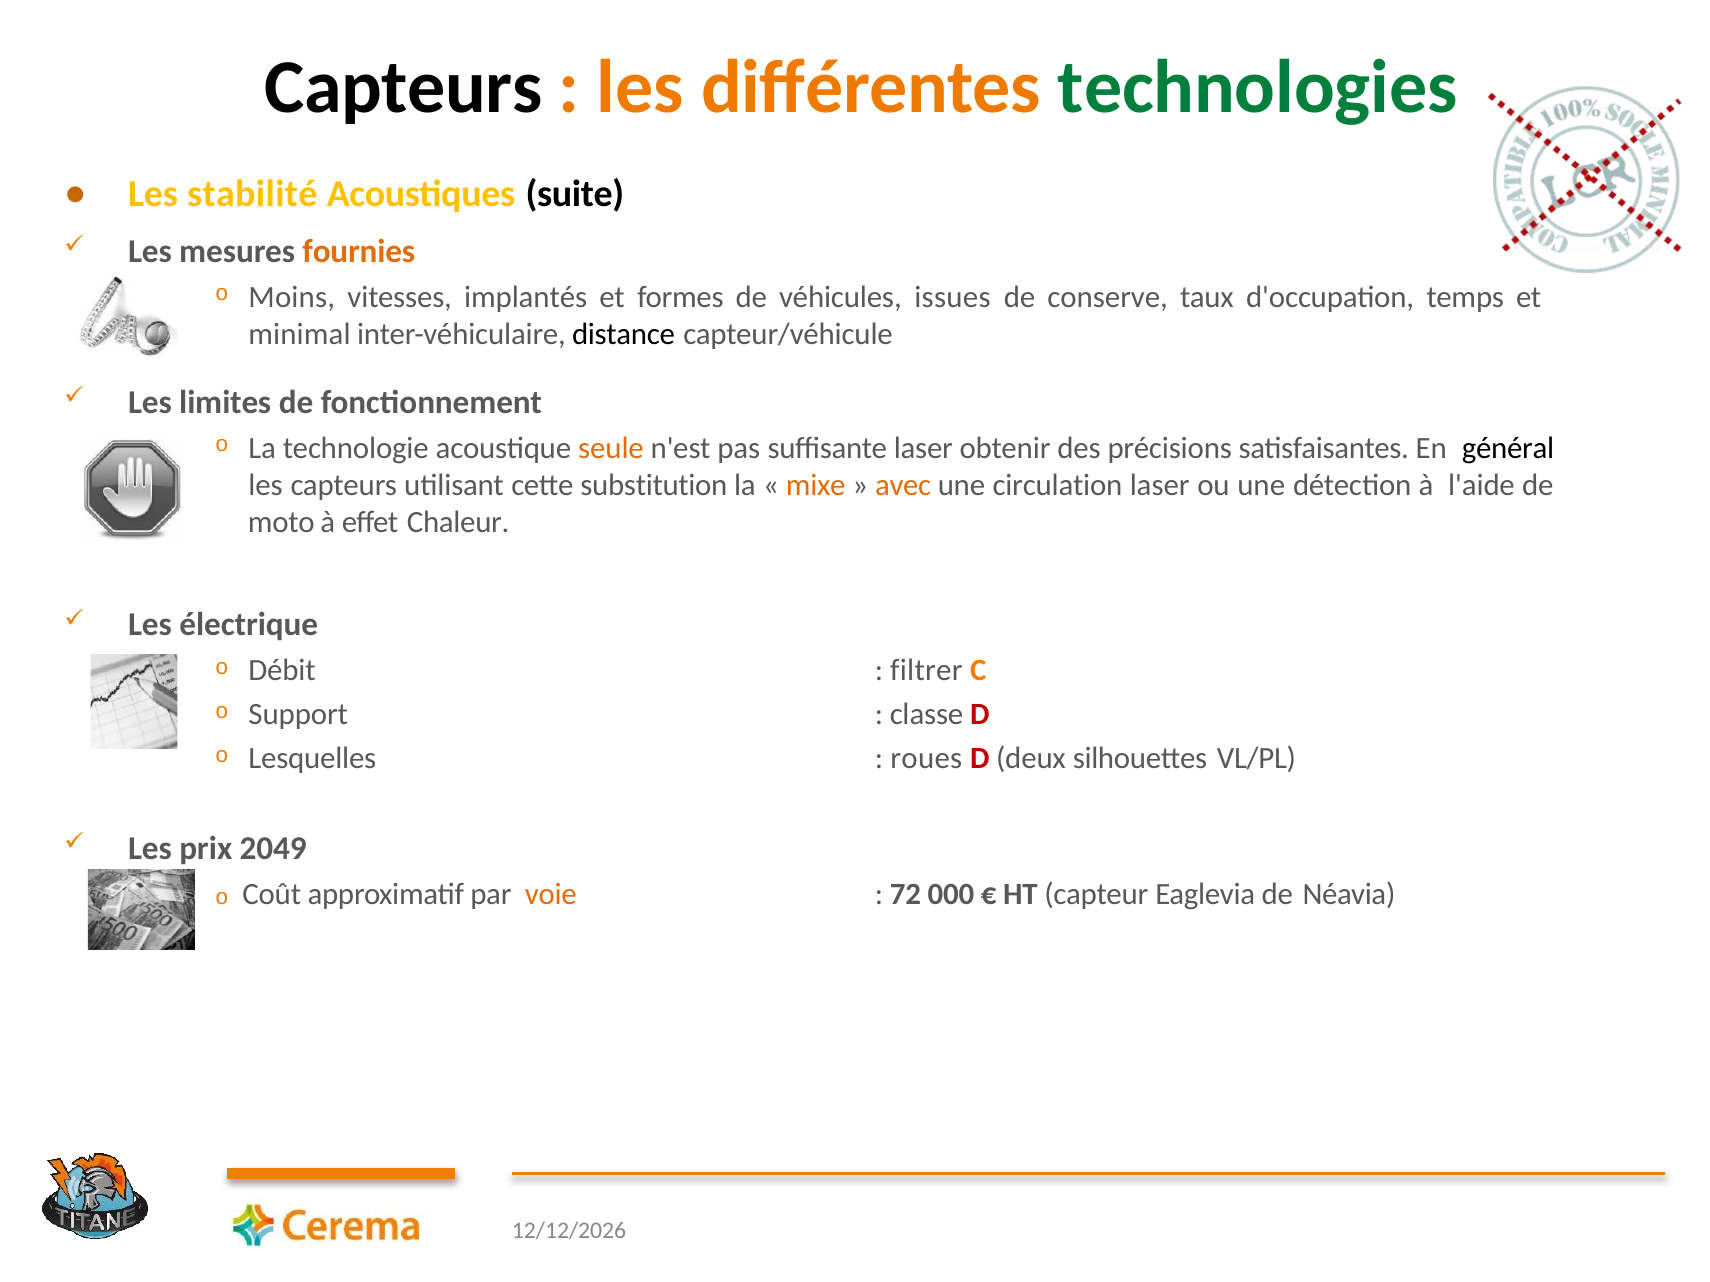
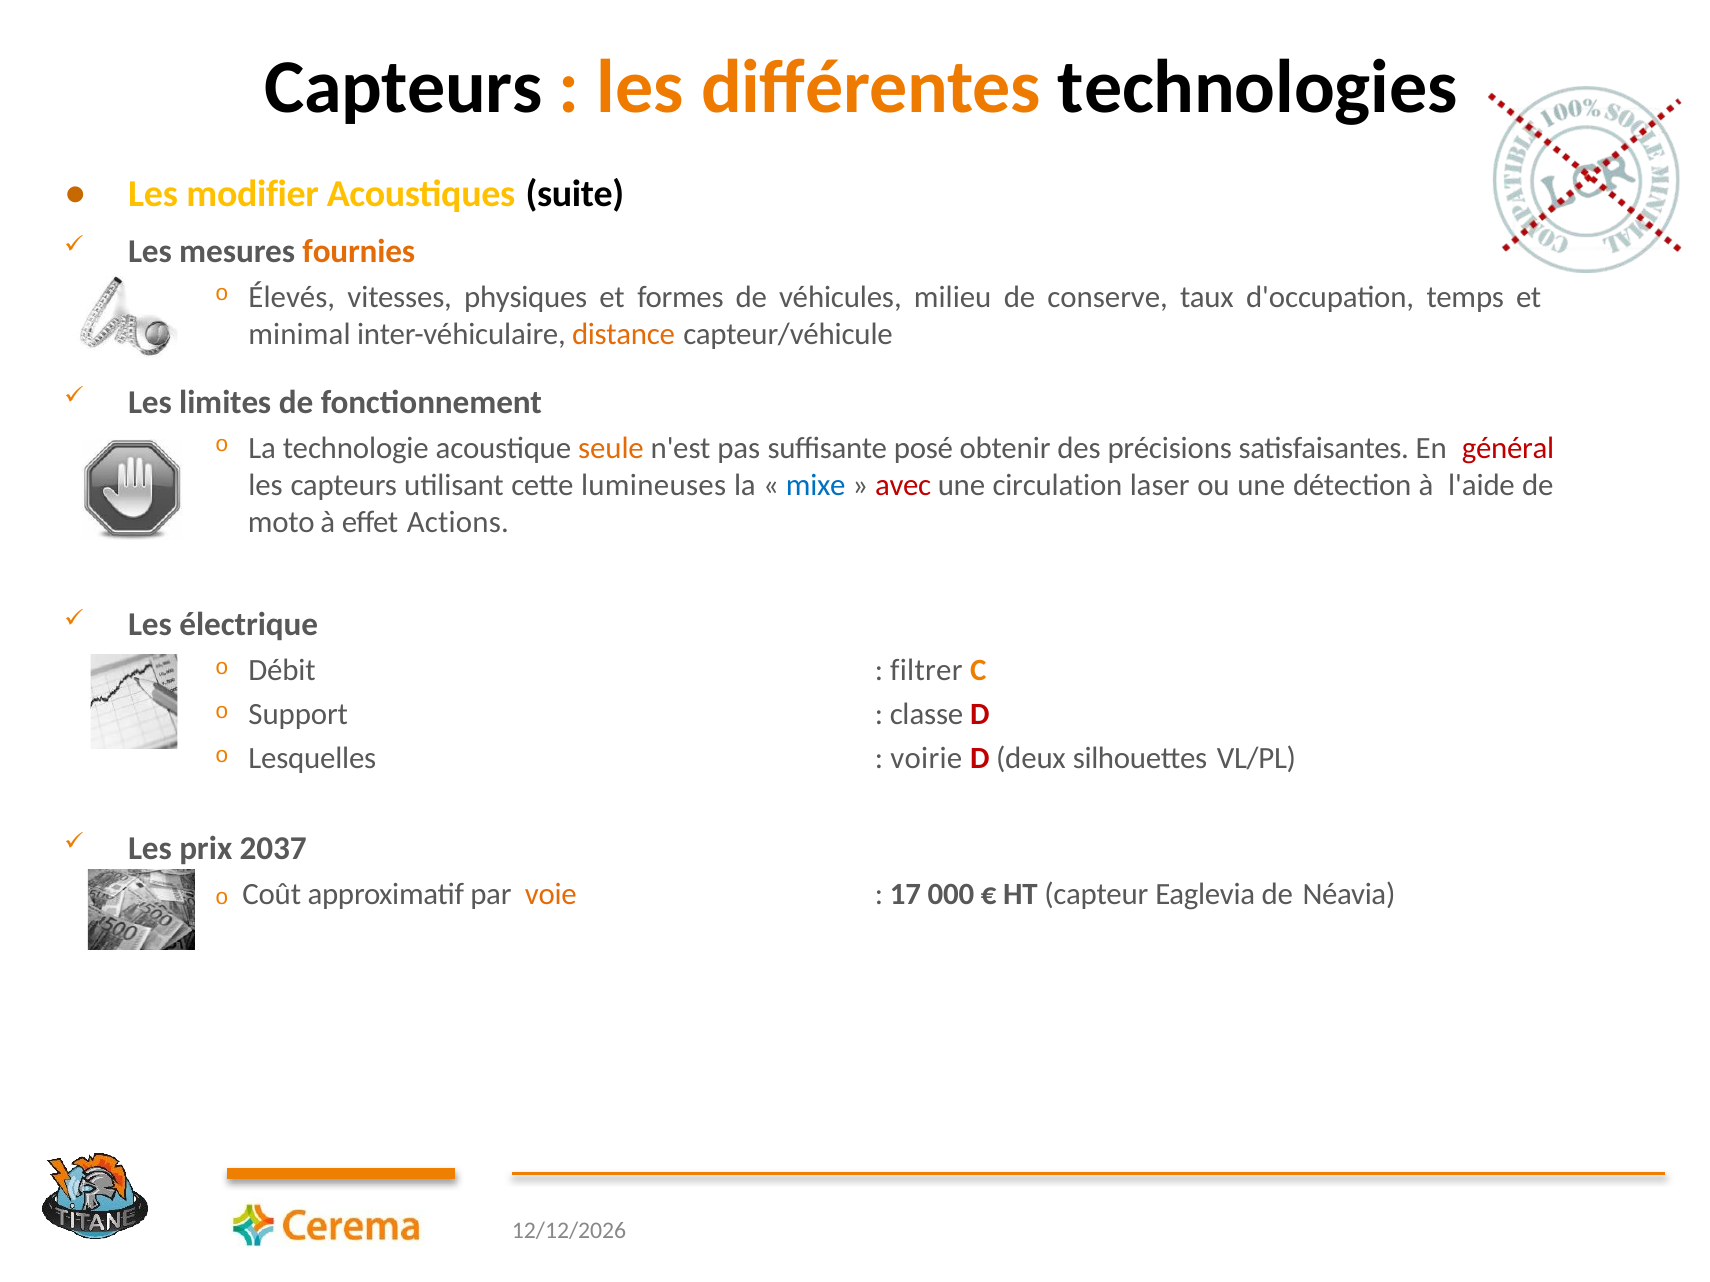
technologies colour: green -> black (1258, 87)
stabilité: stabilité -> modifier (253, 194)
Moins: Moins -> Élevés (292, 297)
implantés: implantés -> physiques (526, 297)
issues: issues -> milieu (953, 297)
distance colour: black -> orange (623, 334)
suffisante laser: laser -> posé (923, 448)
général colour: black -> red (1508, 448)
substitution: substitution -> lumineuses (654, 485)
mixe colour: orange -> blue (816, 485)
avec colour: orange -> red (903, 485)
Chaleur: Chaleur -> Actions (458, 522)
roues: roues -> voirie (926, 759)
2049: 2049 -> 2037 (273, 849)
72: 72 -> 17 (905, 894)
